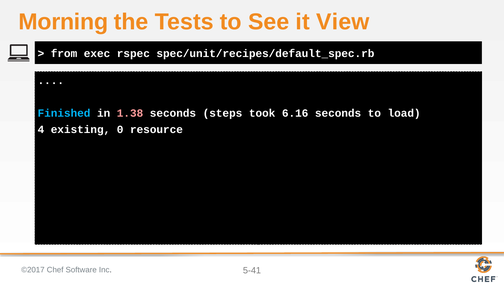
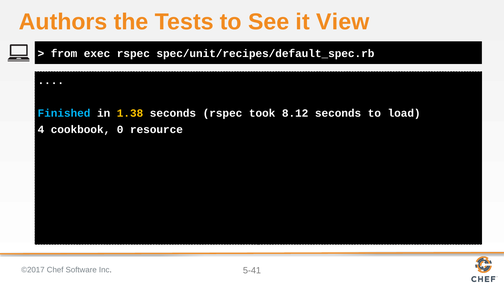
Morning: Morning -> Authors (63, 22)
1.38 colour: pink -> yellow (130, 113)
seconds steps: steps -> rspec (223, 113)
6.16: 6.16 -> 8.12 (295, 113)
existing: existing -> cookbook (81, 130)
